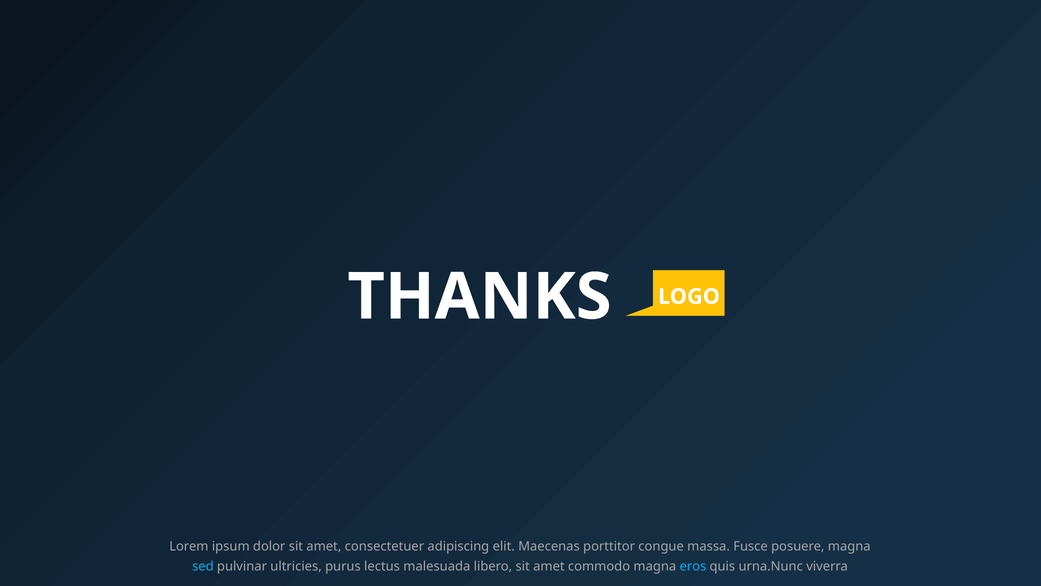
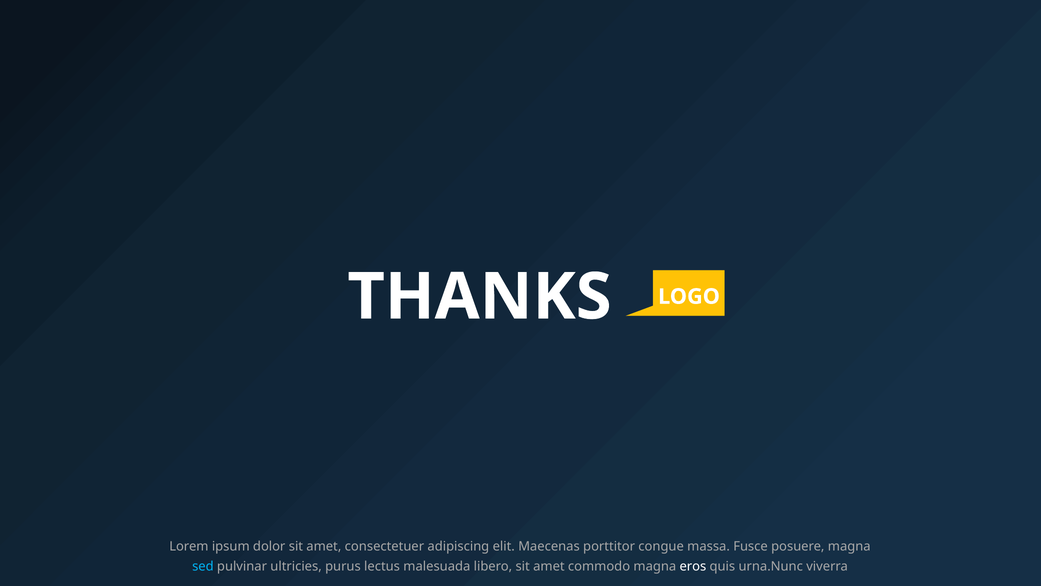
eros colour: light blue -> white (693, 566)
